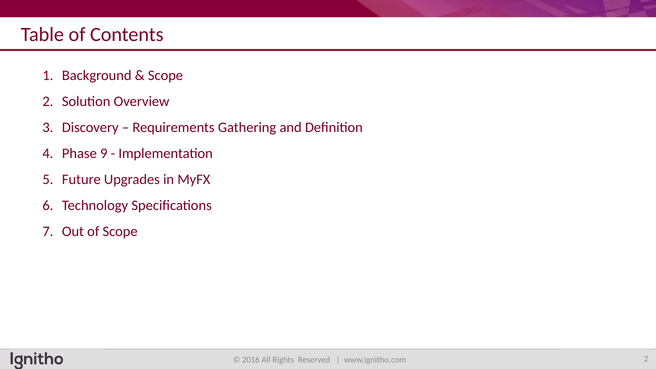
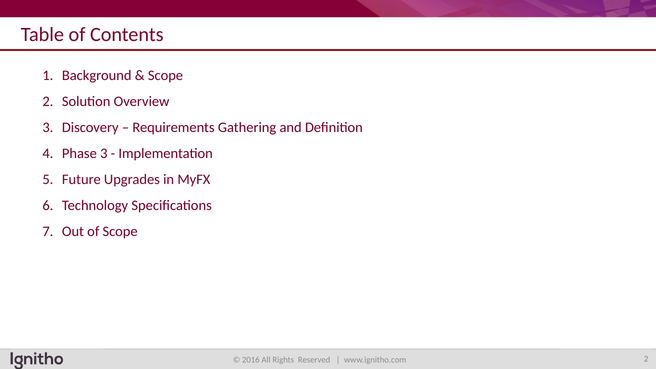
Phase 9: 9 -> 3 (104, 153)
